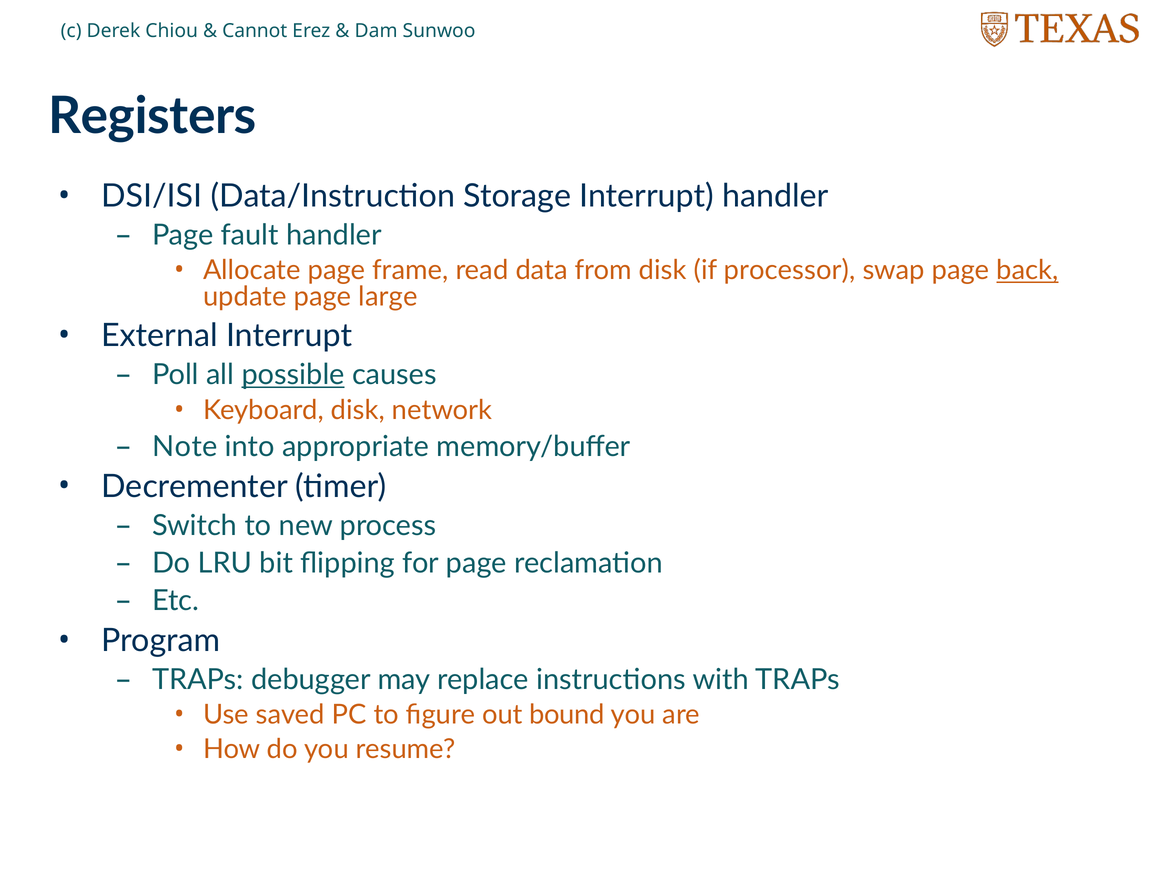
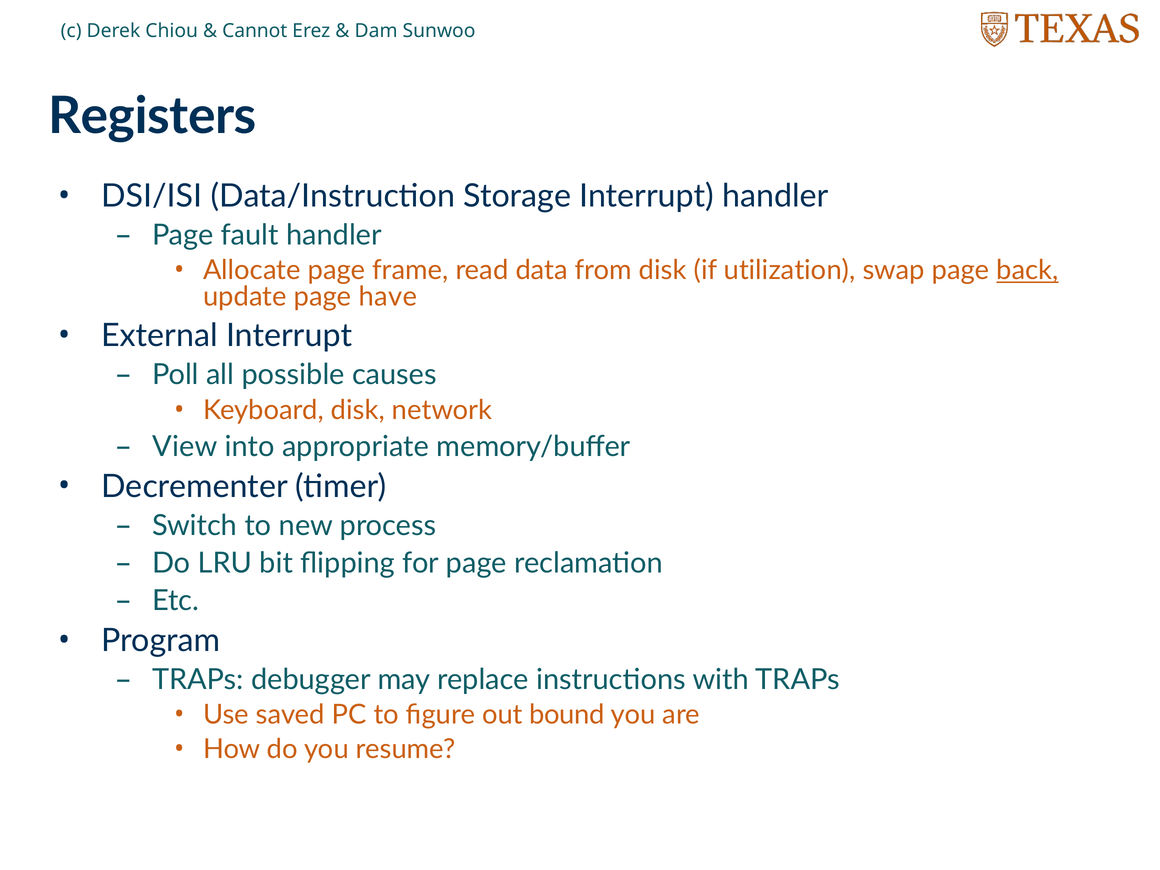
processor: processor -> utilization (790, 270)
large: large -> have (388, 297)
possible underline: present -> none (293, 375)
Note: Note -> View (185, 447)
